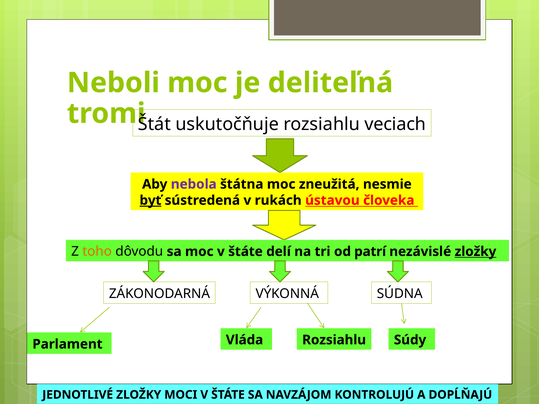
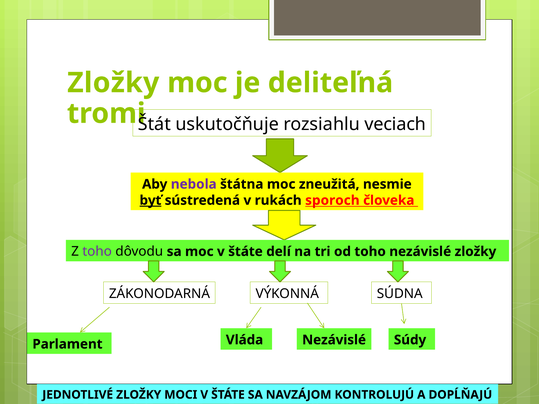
Neboli: Neboli -> Zložky (113, 83)
ústavou: ústavou -> sporoch (332, 200)
toho colour: orange -> purple (97, 252)
od patrí: patrí -> toho (370, 252)
zložky underline: present -> none (475, 252)
Vláda Rozsiahlu: Rozsiahlu -> Nezávislé (334, 340)
